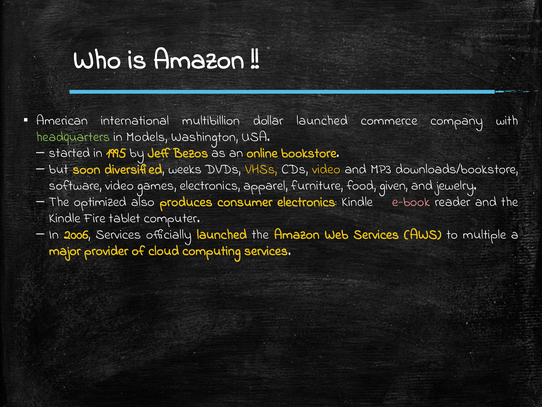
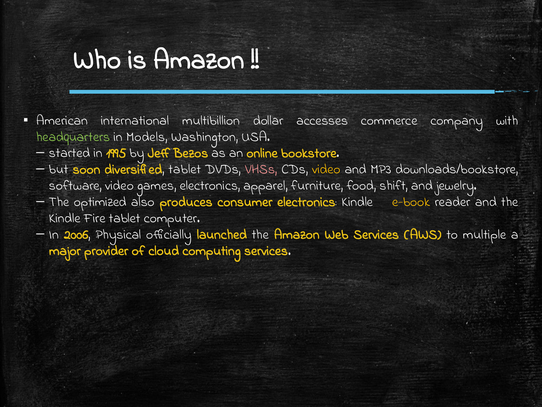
dollar launched: launched -> accesses (322, 120)
diversified weeks: weeks -> tablet (185, 169)
VHSs colour: yellow -> pink (261, 169)
given: given -> shift (394, 185)
e-book colour: pink -> yellow (411, 201)
2006 Services: Services -> Physical (118, 234)
